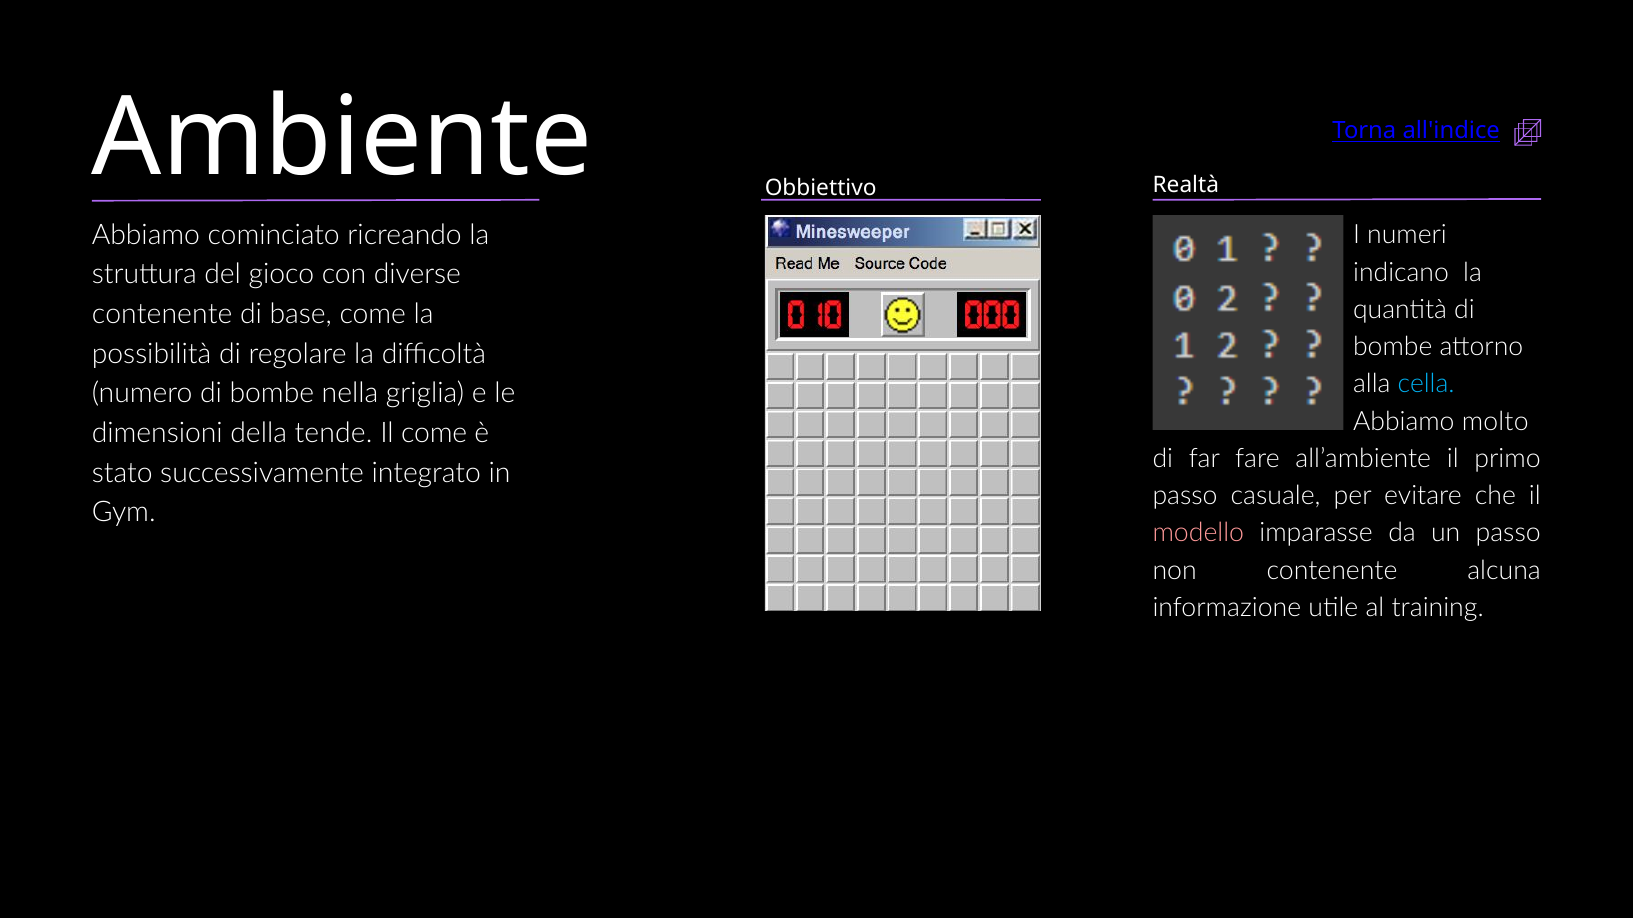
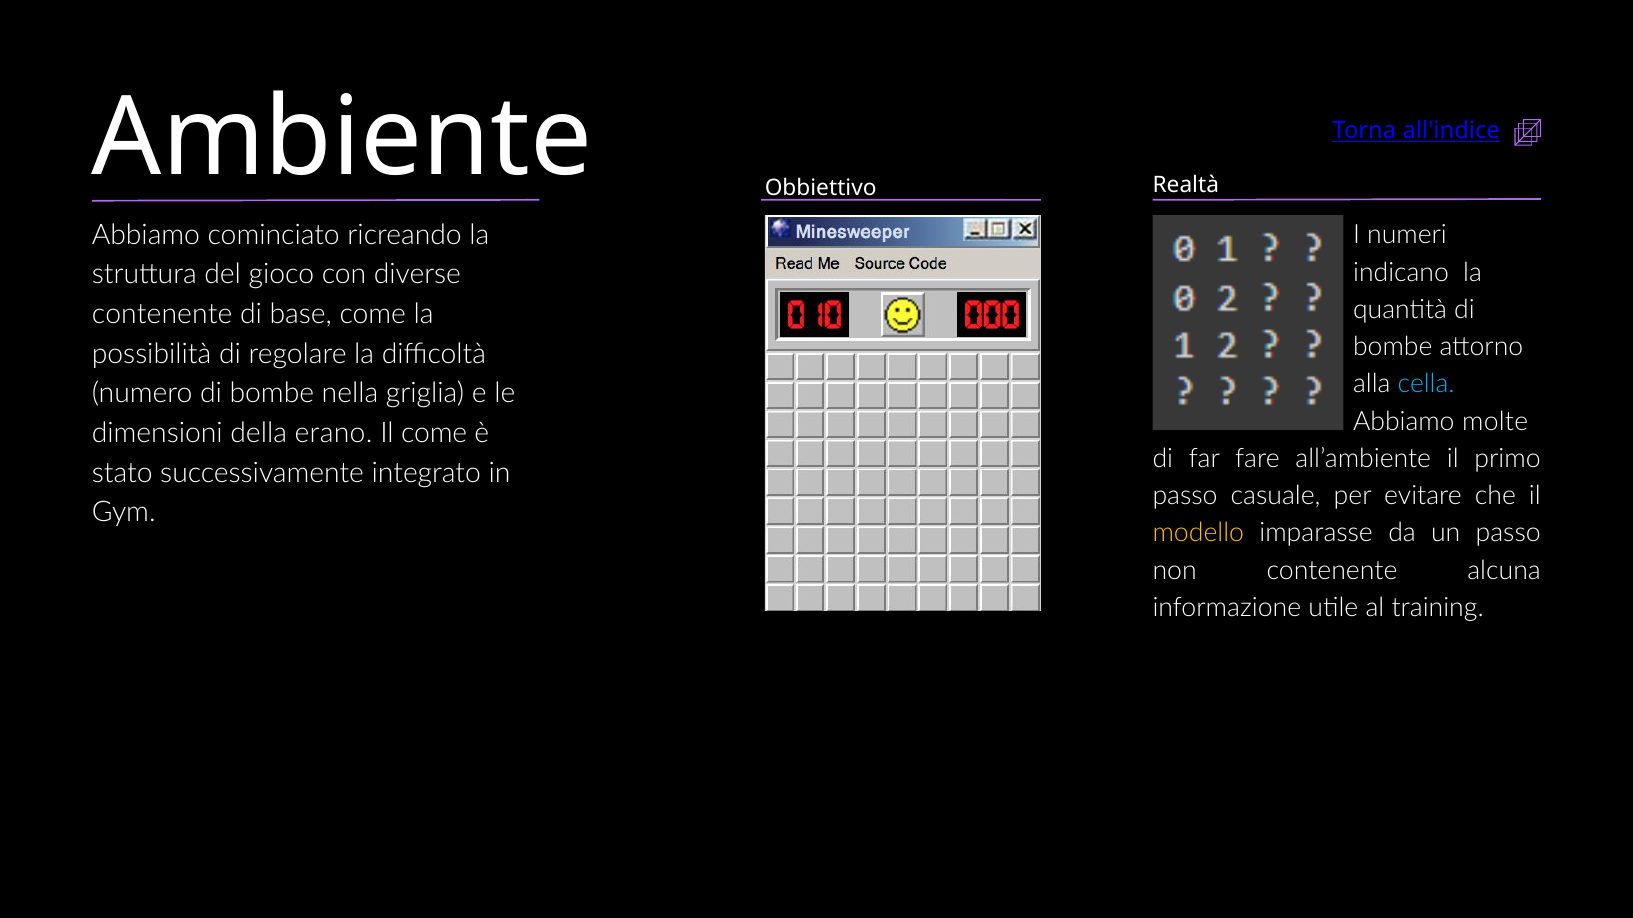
molto: molto -> molte (1495, 422)
tende: tende -> erano (334, 433)
modello colour: pink -> yellow (1198, 534)
